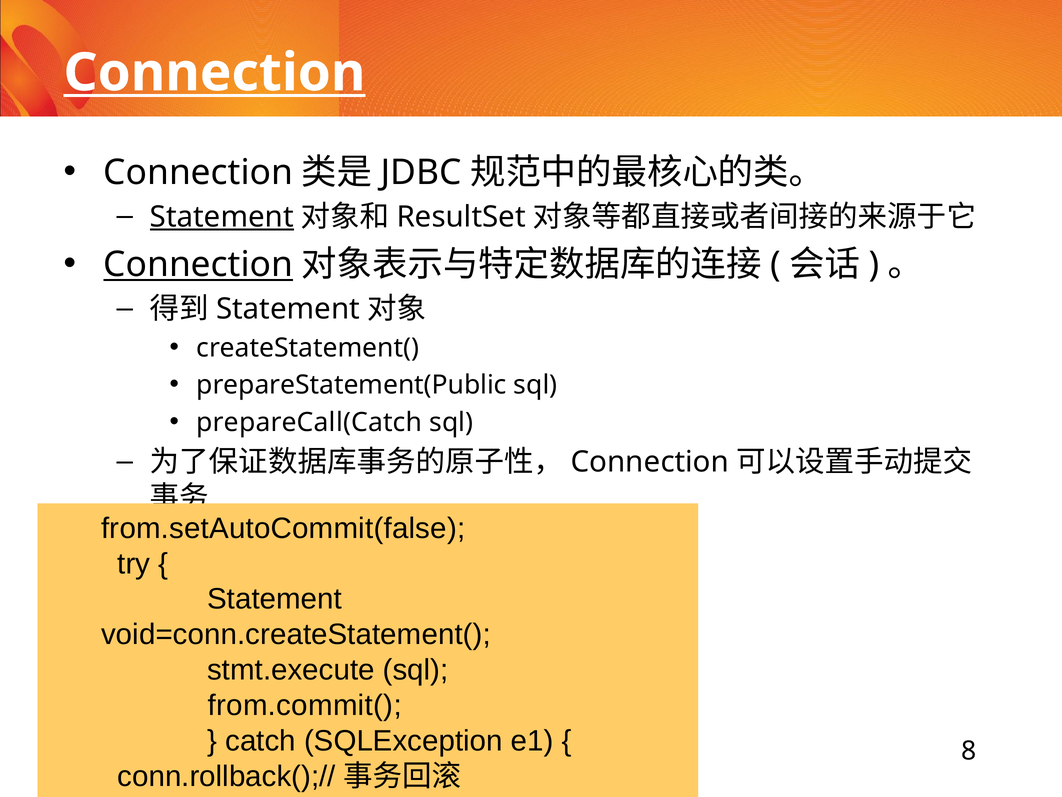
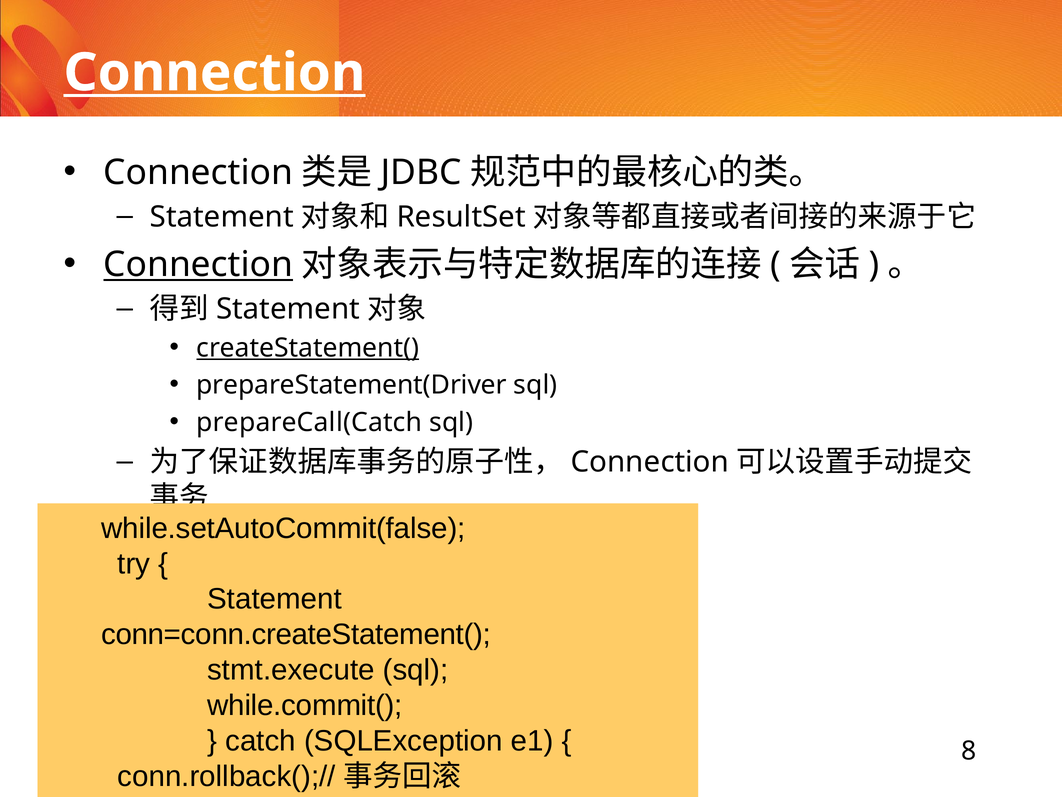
Statement underline: present -> none (222, 217)
createStatement( underline: none -> present (308, 348)
prepareStatement(Public: prepareStatement(Public -> prepareStatement(Driver (352, 385)
from.setAutoCommit(false: from.setAutoCommit(false -> while.setAutoCommit(false (283, 528)
void=conn.createStatement(: void=conn.createStatement( -> conn=conn.createStatement( (296, 634)
from.commit(: from.commit( -> while.commit( (305, 705)
